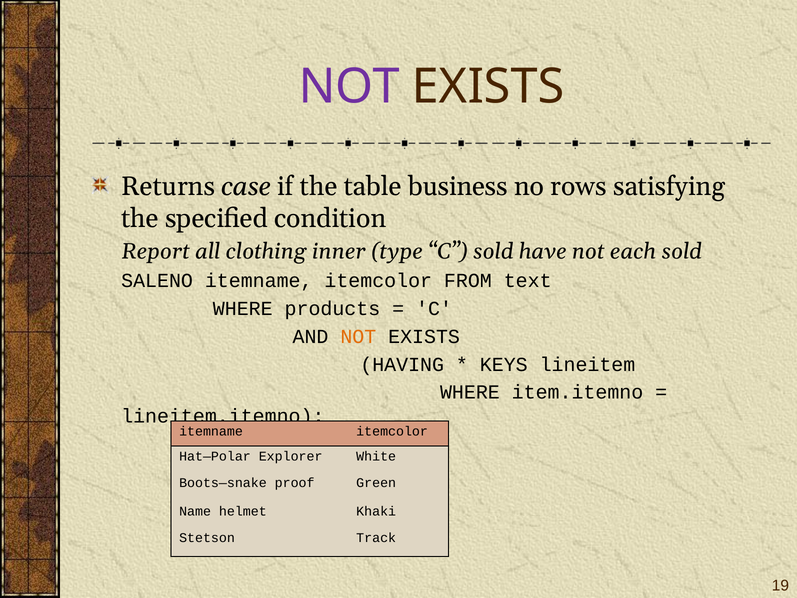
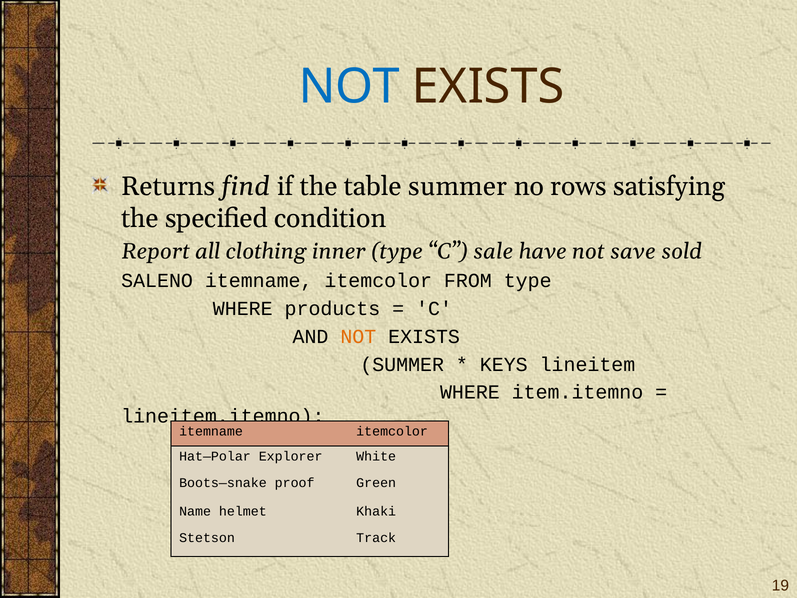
NOT colour: purple -> blue (349, 86)
case: case -> find (246, 186)
table business: business -> summer (458, 186)
C sold: sold -> sale (493, 252)
each: each -> save (633, 252)
FROM text: text -> type (528, 281)
HAVING: HAVING -> SUMMER (402, 364)
